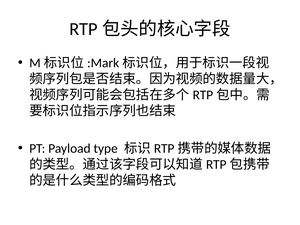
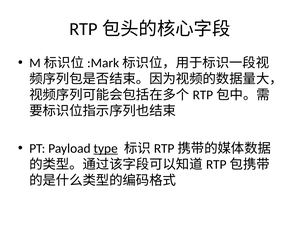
type underline: none -> present (106, 148)
